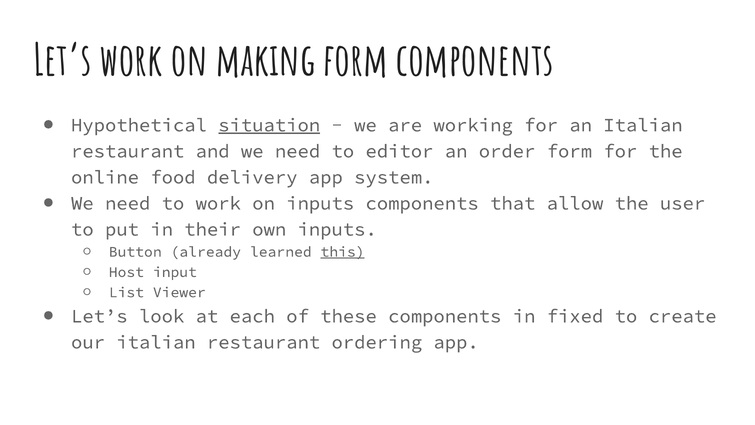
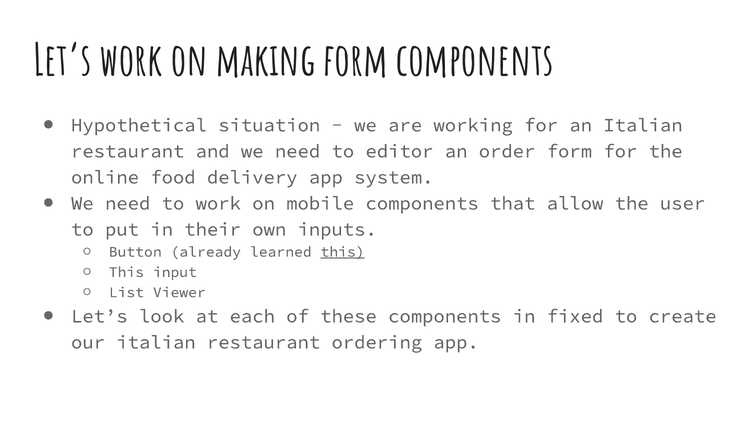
situation underline: present -> none (269, 125)
on inputs: inputs -> mobile (320, 203)
Host: Host -> This (126, 272)
